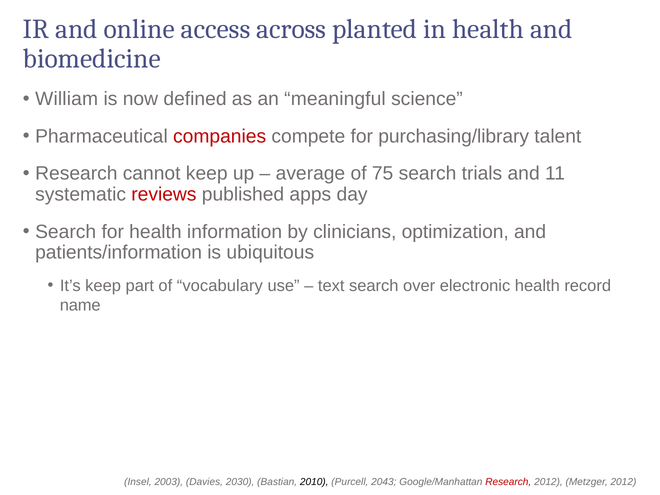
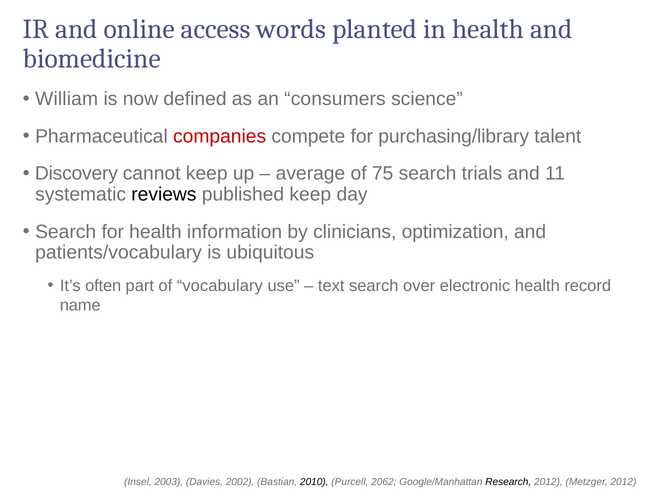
across: across -> words (291, 29)
meaningful: meaningful -> consumers (335, 99)
Research: Research -> Discovery (76, 174)
reviews colour: red -> black (164, 194)
published apps: apps -> keep (310, 194)
patients/information: patients/information -> patients/vocabulary (119, 252)
It’s keep: keep -> often (103, 286)
2030: 2030 -> 2002 (240, 482)
2043: 2043 -> 2062 (384, 482)
Research colour: red -> black (508, 482)
